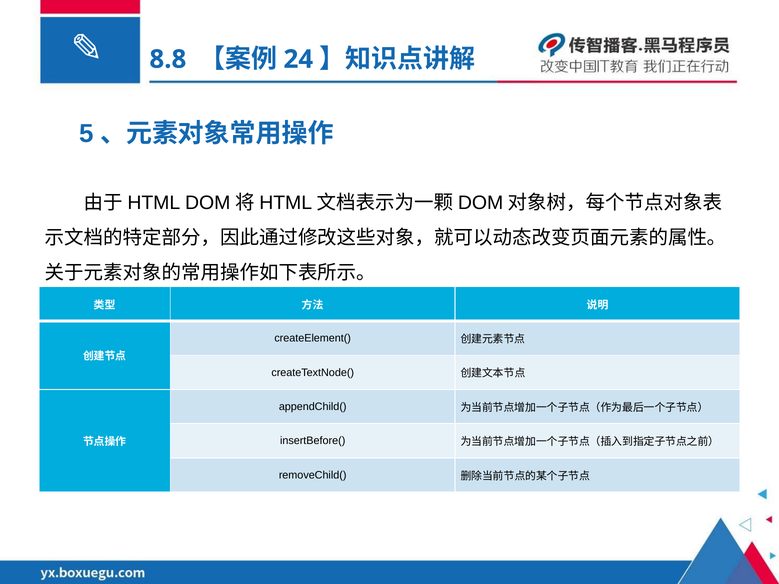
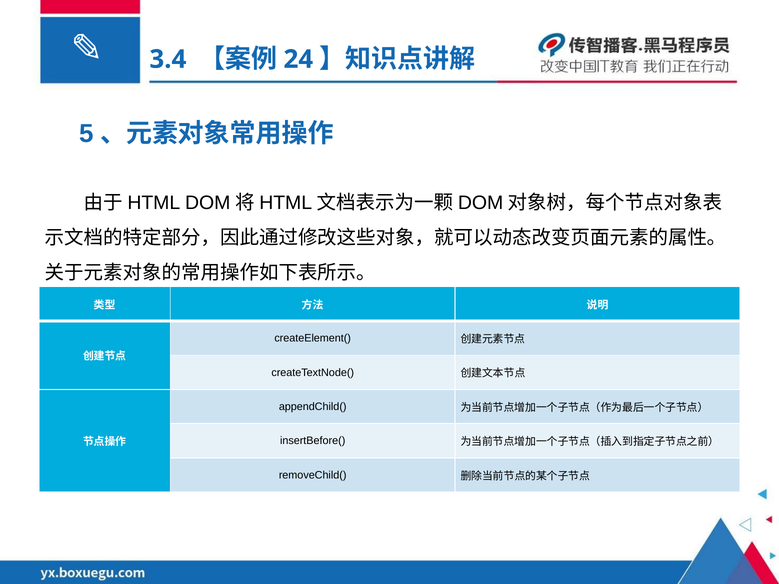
8.8: 8.8 -> 3.4 (168, 59)
